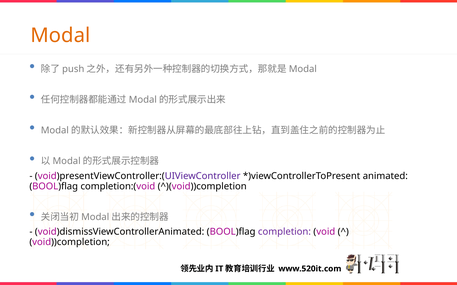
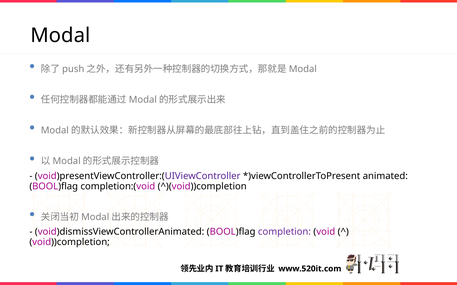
Modal colour: orange -> black (60, 36)
